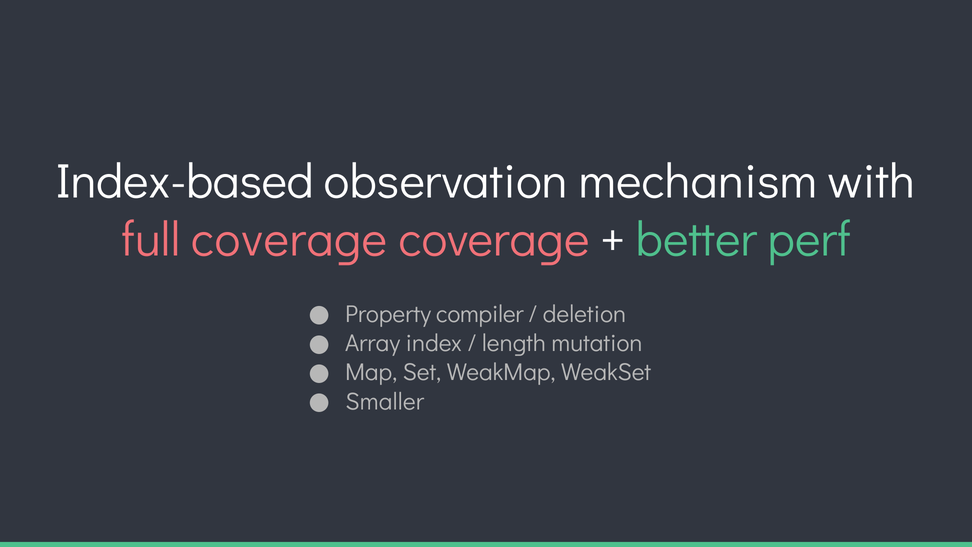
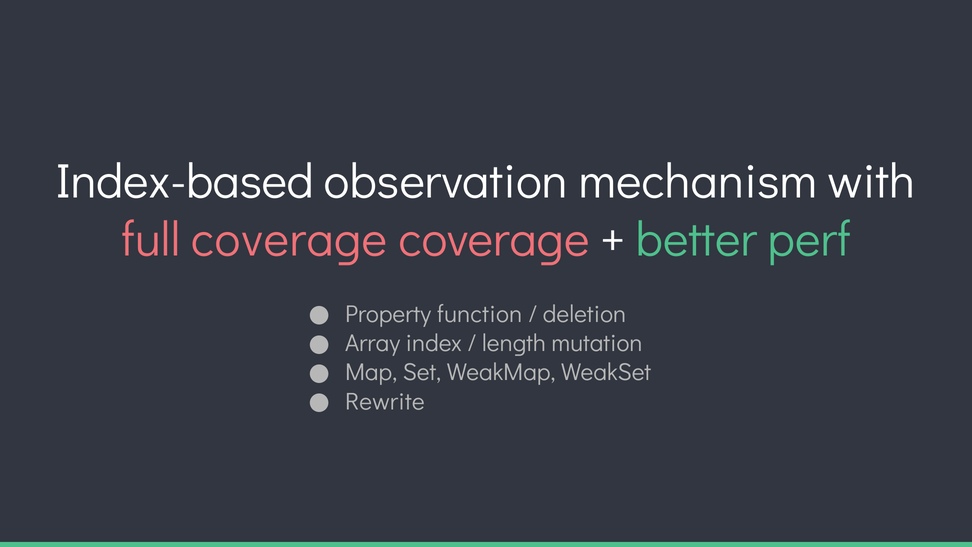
compiler: compiler -> function (480, 314)
Smaller: Smaller -> Rewrite (385, 401)
